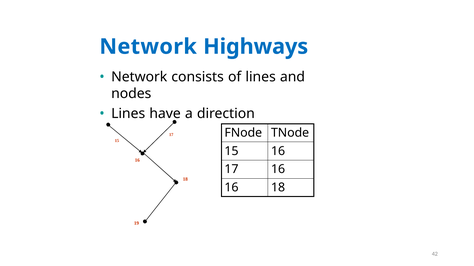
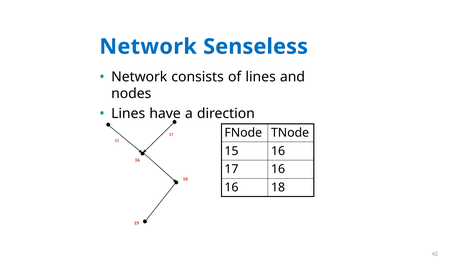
Highways: Highways -> Senseless (256, 47)
